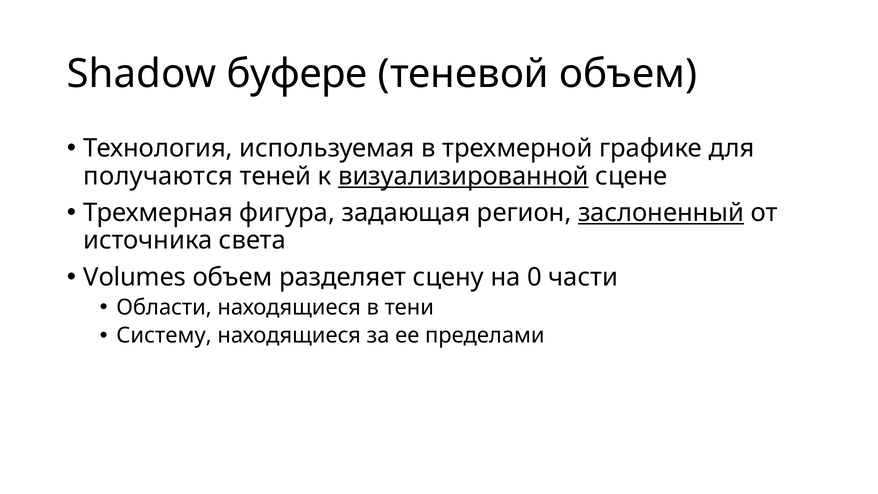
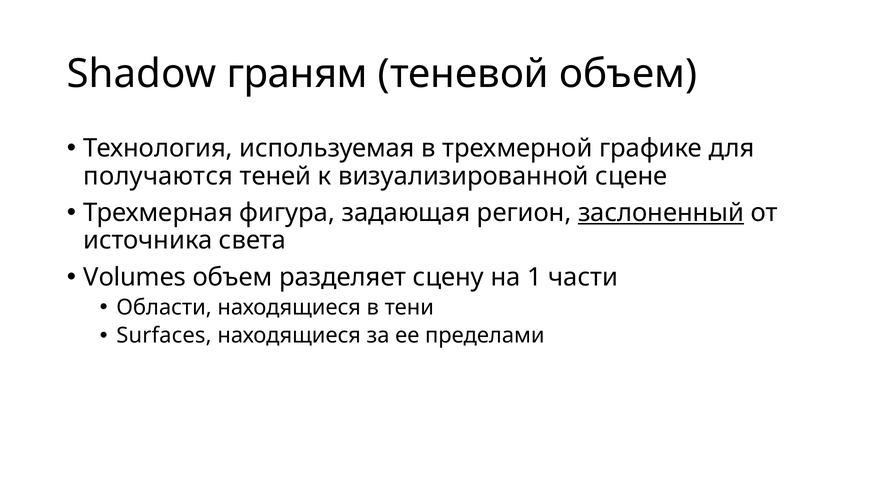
буфере: буфере -> граням (297, 74)
визуализированной underline: present -> none (464, 176)
0: 0 -> 1 (534, 277)
Систему: Систему -> Surfaces (164, 336)
